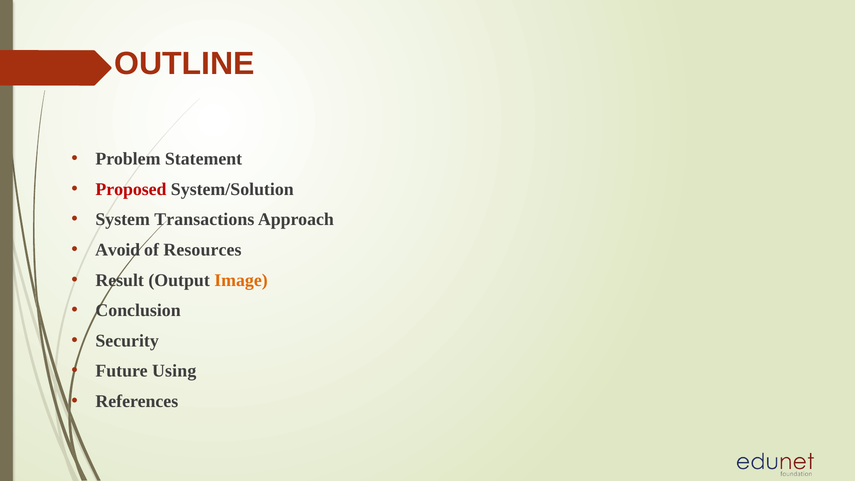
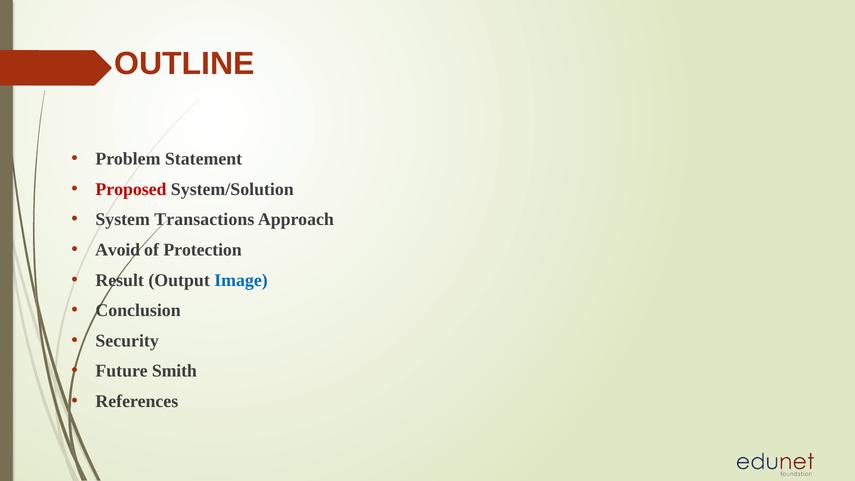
Resources: Resources -> Protection (203, 250)
Image colour: orange -> blue (241, 280)
Using: Using -> Smith (174, 371)
